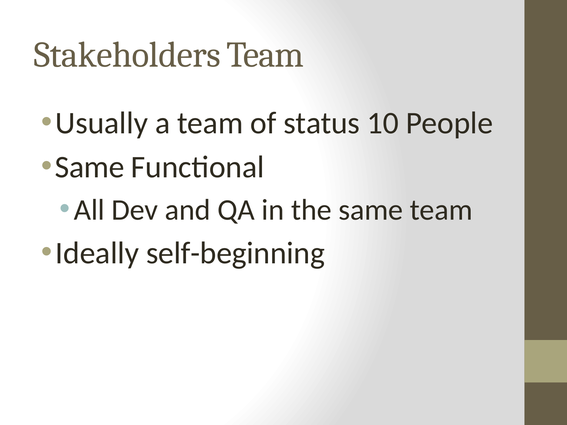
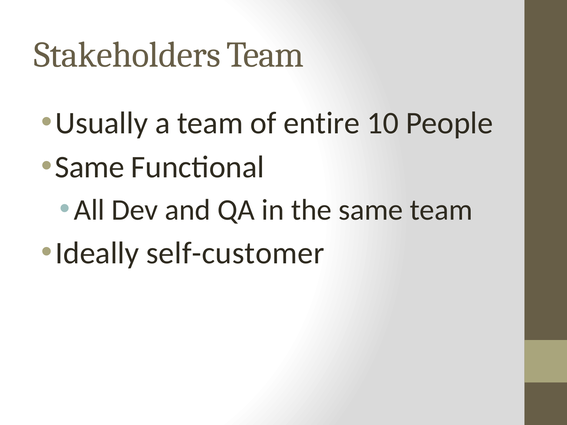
status: status -> entire (322, 123)
self-beginning: self-beginning -> self-customer (235, 253)
